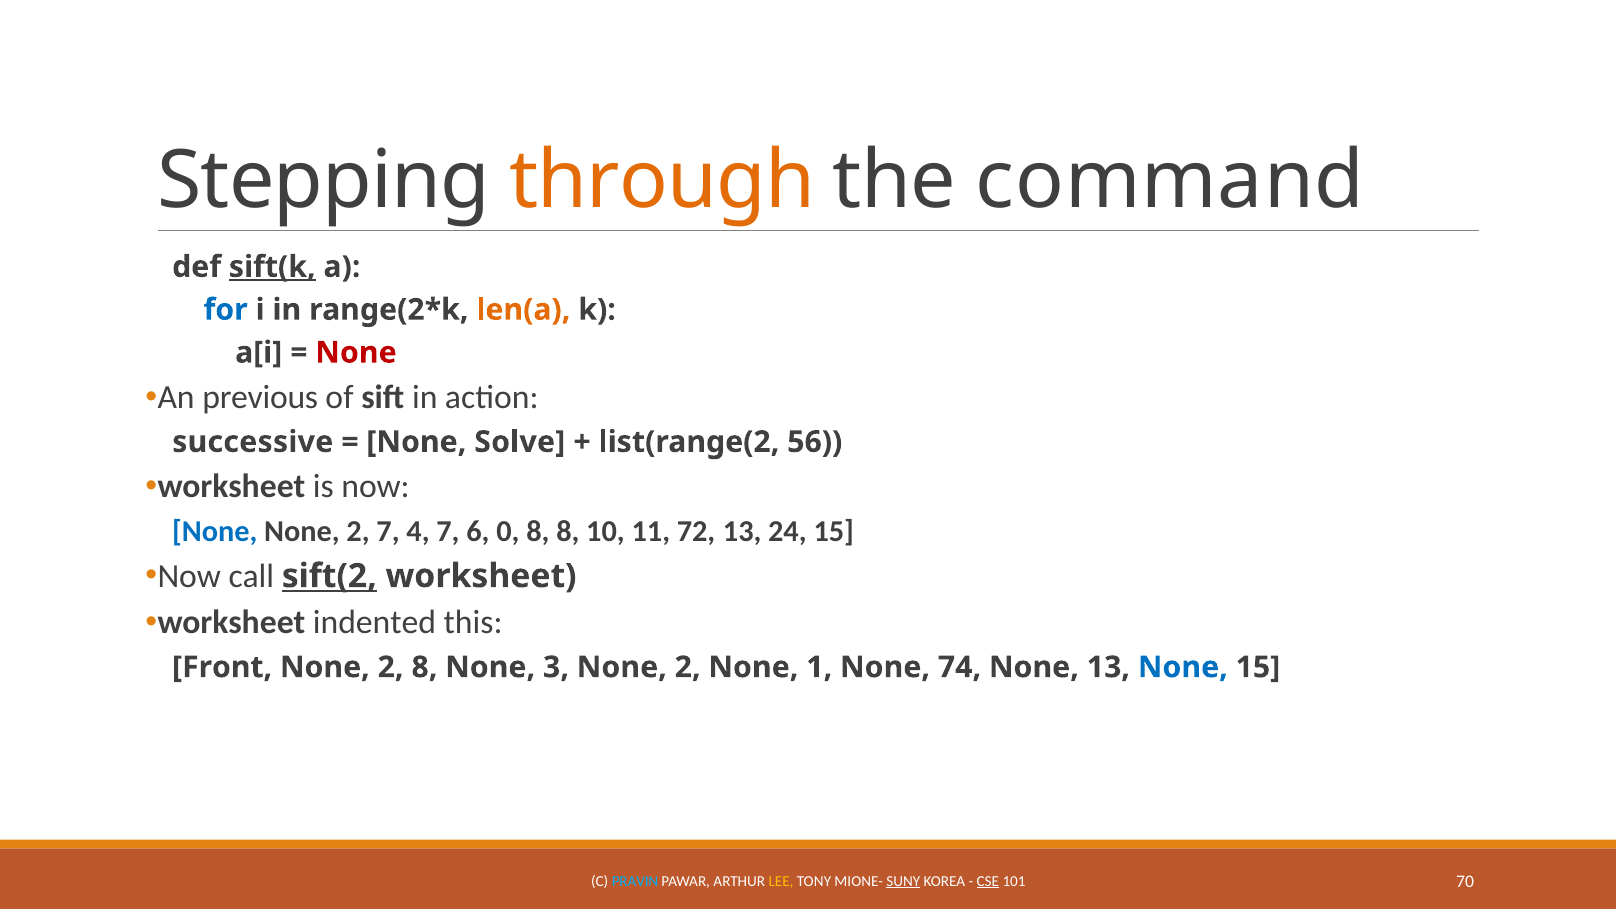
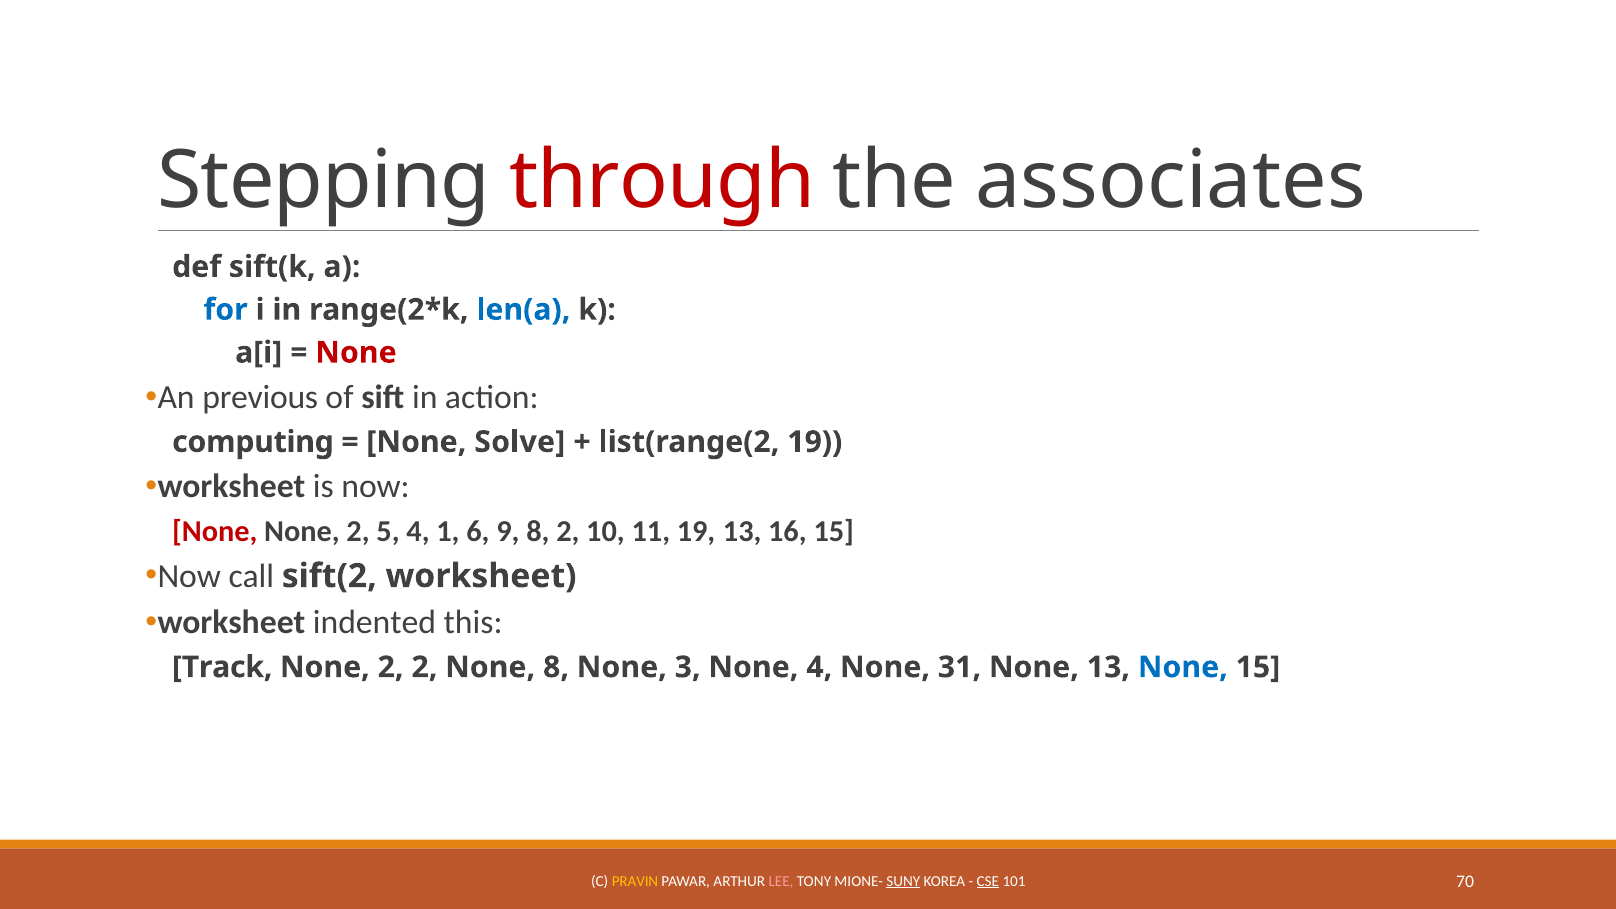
through colour: orange -> red (662, 181)
command: command -> associates (1171, 181)
sift(k underline: present -> none (272, 267)
len(a colour: orange -> blue (523, 310)
successive: successive -> computing (253, 442)
list(range(2 56: 56 -> 19 (815, 442)
None colour: blue -> red (215, 531)
2 7: 7 -> 5 (388, 531)
4 7: 7 -> 1 (448, 531)
0: 0 -> 9 (508, 531)
8 8: 8 -> 2 (568, 531)
11 72: 72 -> 19 (696, 531)
24: 24 -> 16 (787, 531)
sift(2 underline: present -> none (329, 576)
Front: Front -> Track (222, 667)
2 8: 8 -> 2 (424, 667)
None 3: 3 -> 8 (556, 667)
2: 2 -> 3 (688, 667)
None 1: 1 -> 4 (819, 667)
74: 74 -> 31 (959, 667)
PRAVIN colour: light blue -> yellow (635, 881)
LEE colour: yellow -> pink (781, 881)
